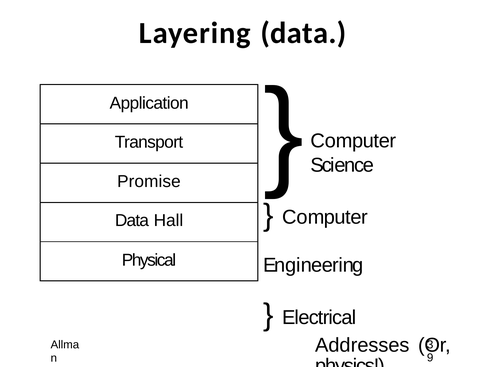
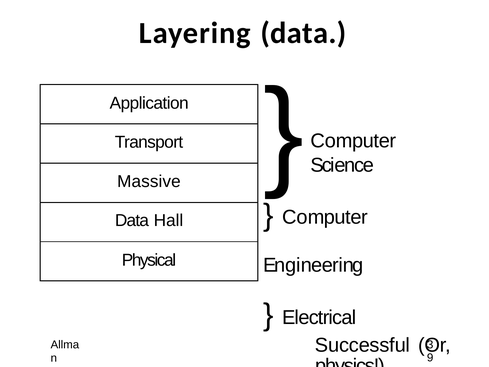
Promise: Promise -> Massive (149, 181)
Addresses: Addresses -> Successful (363, 345)
